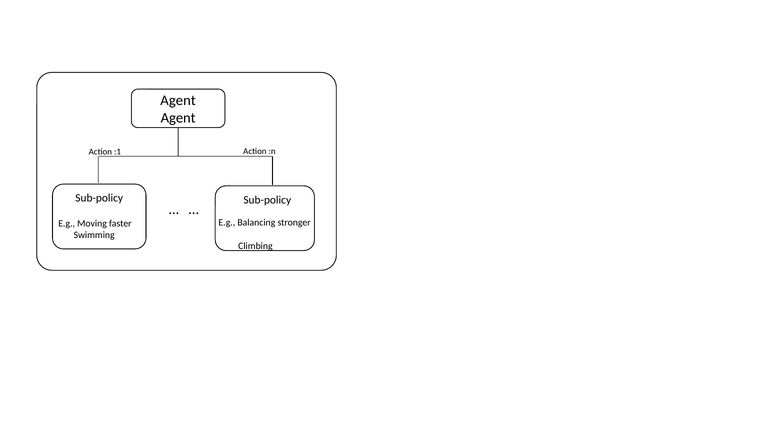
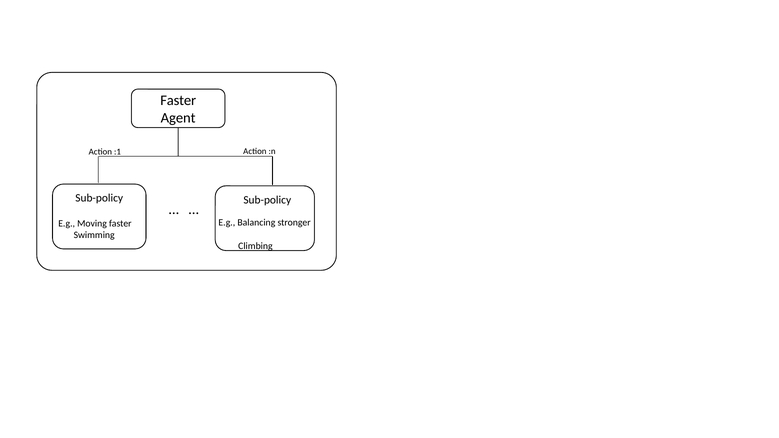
Agent: Agent -> Faster (178, 101)
